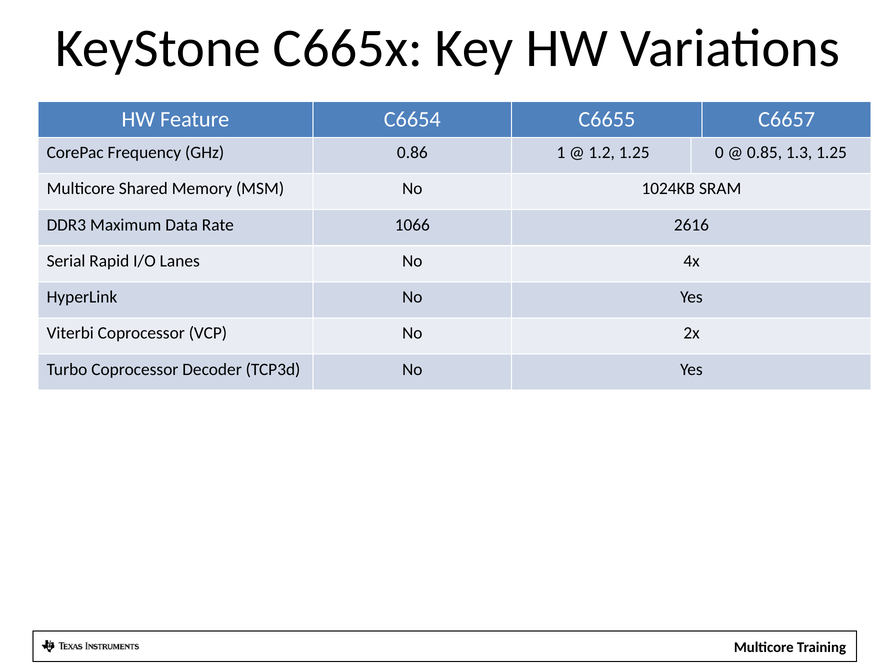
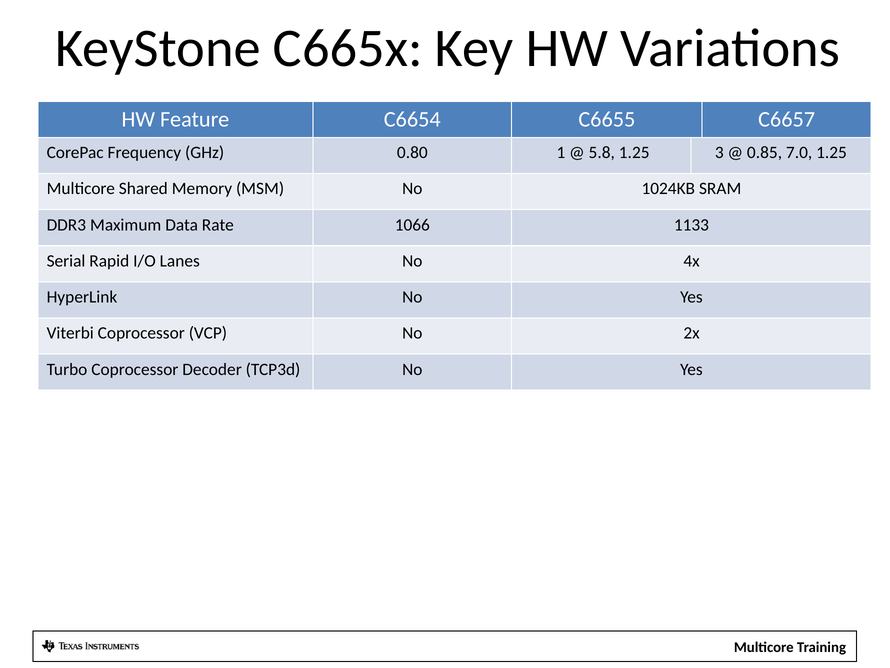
0.86: 0.86 -> 0.80 (412, 152)
1.2: 1.2 -> 5.8 (602, 152)
0: 0 -> 3 (719, 152)
1.3: 1.3 -> 7.0 (799, 152)
2616: 2616 -> 1133 (691, 225)
